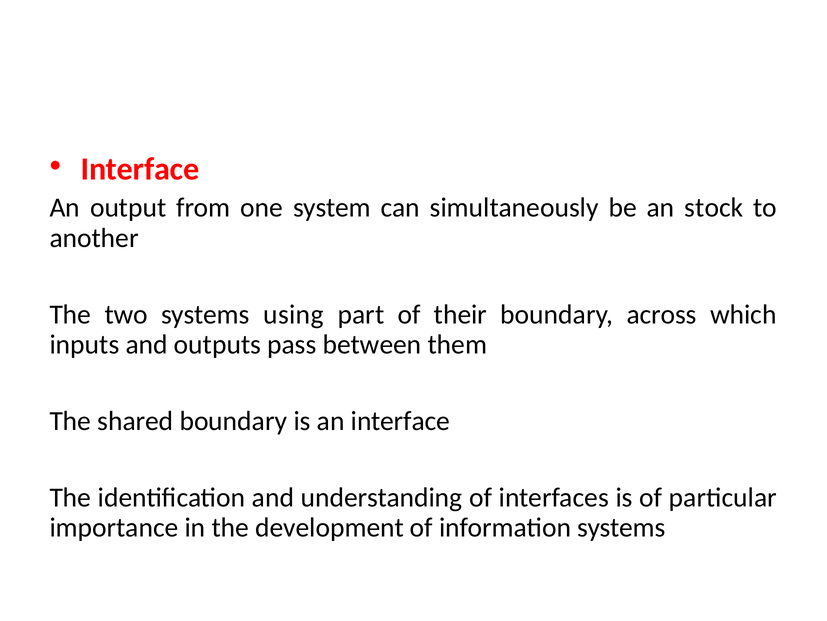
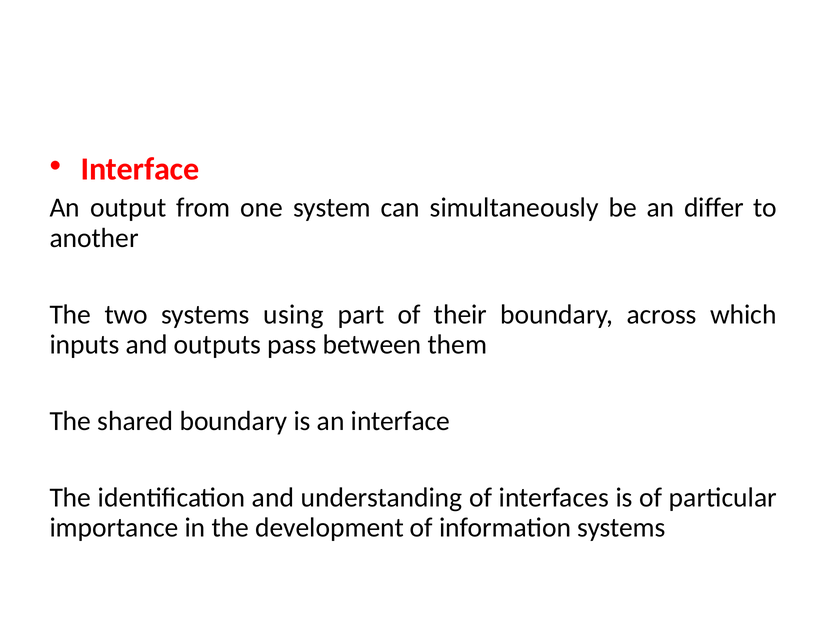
stock: stock -> differ (714, 207)
